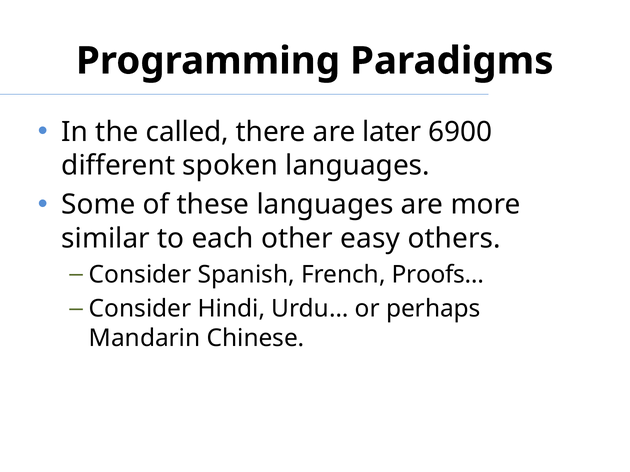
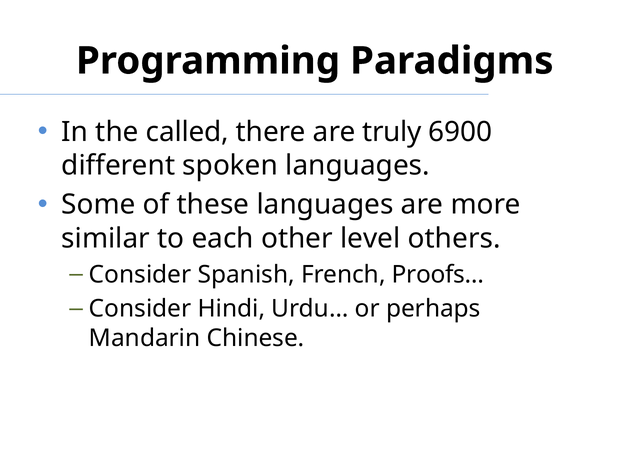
later: later -> truly (392, 132)
easy: easy -> level (370, 239)
